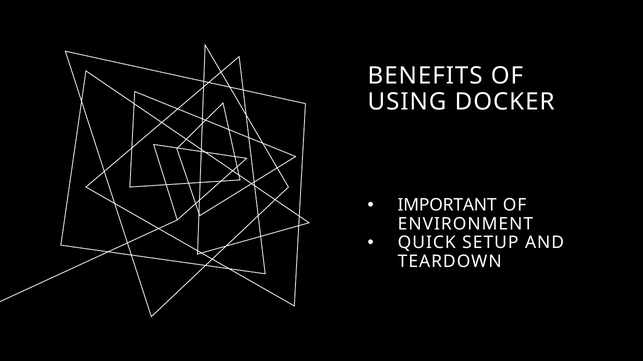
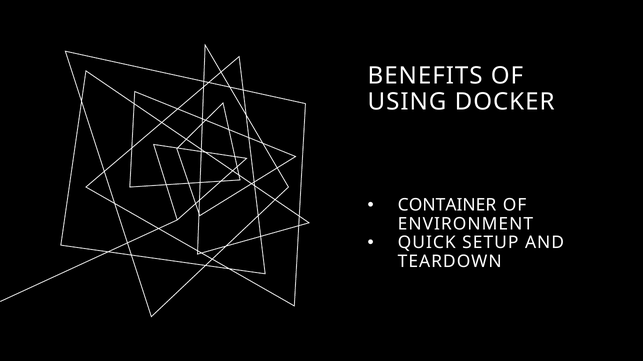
IMPORTANT: IMPORTANT -> CONTAINER (447, 205)
